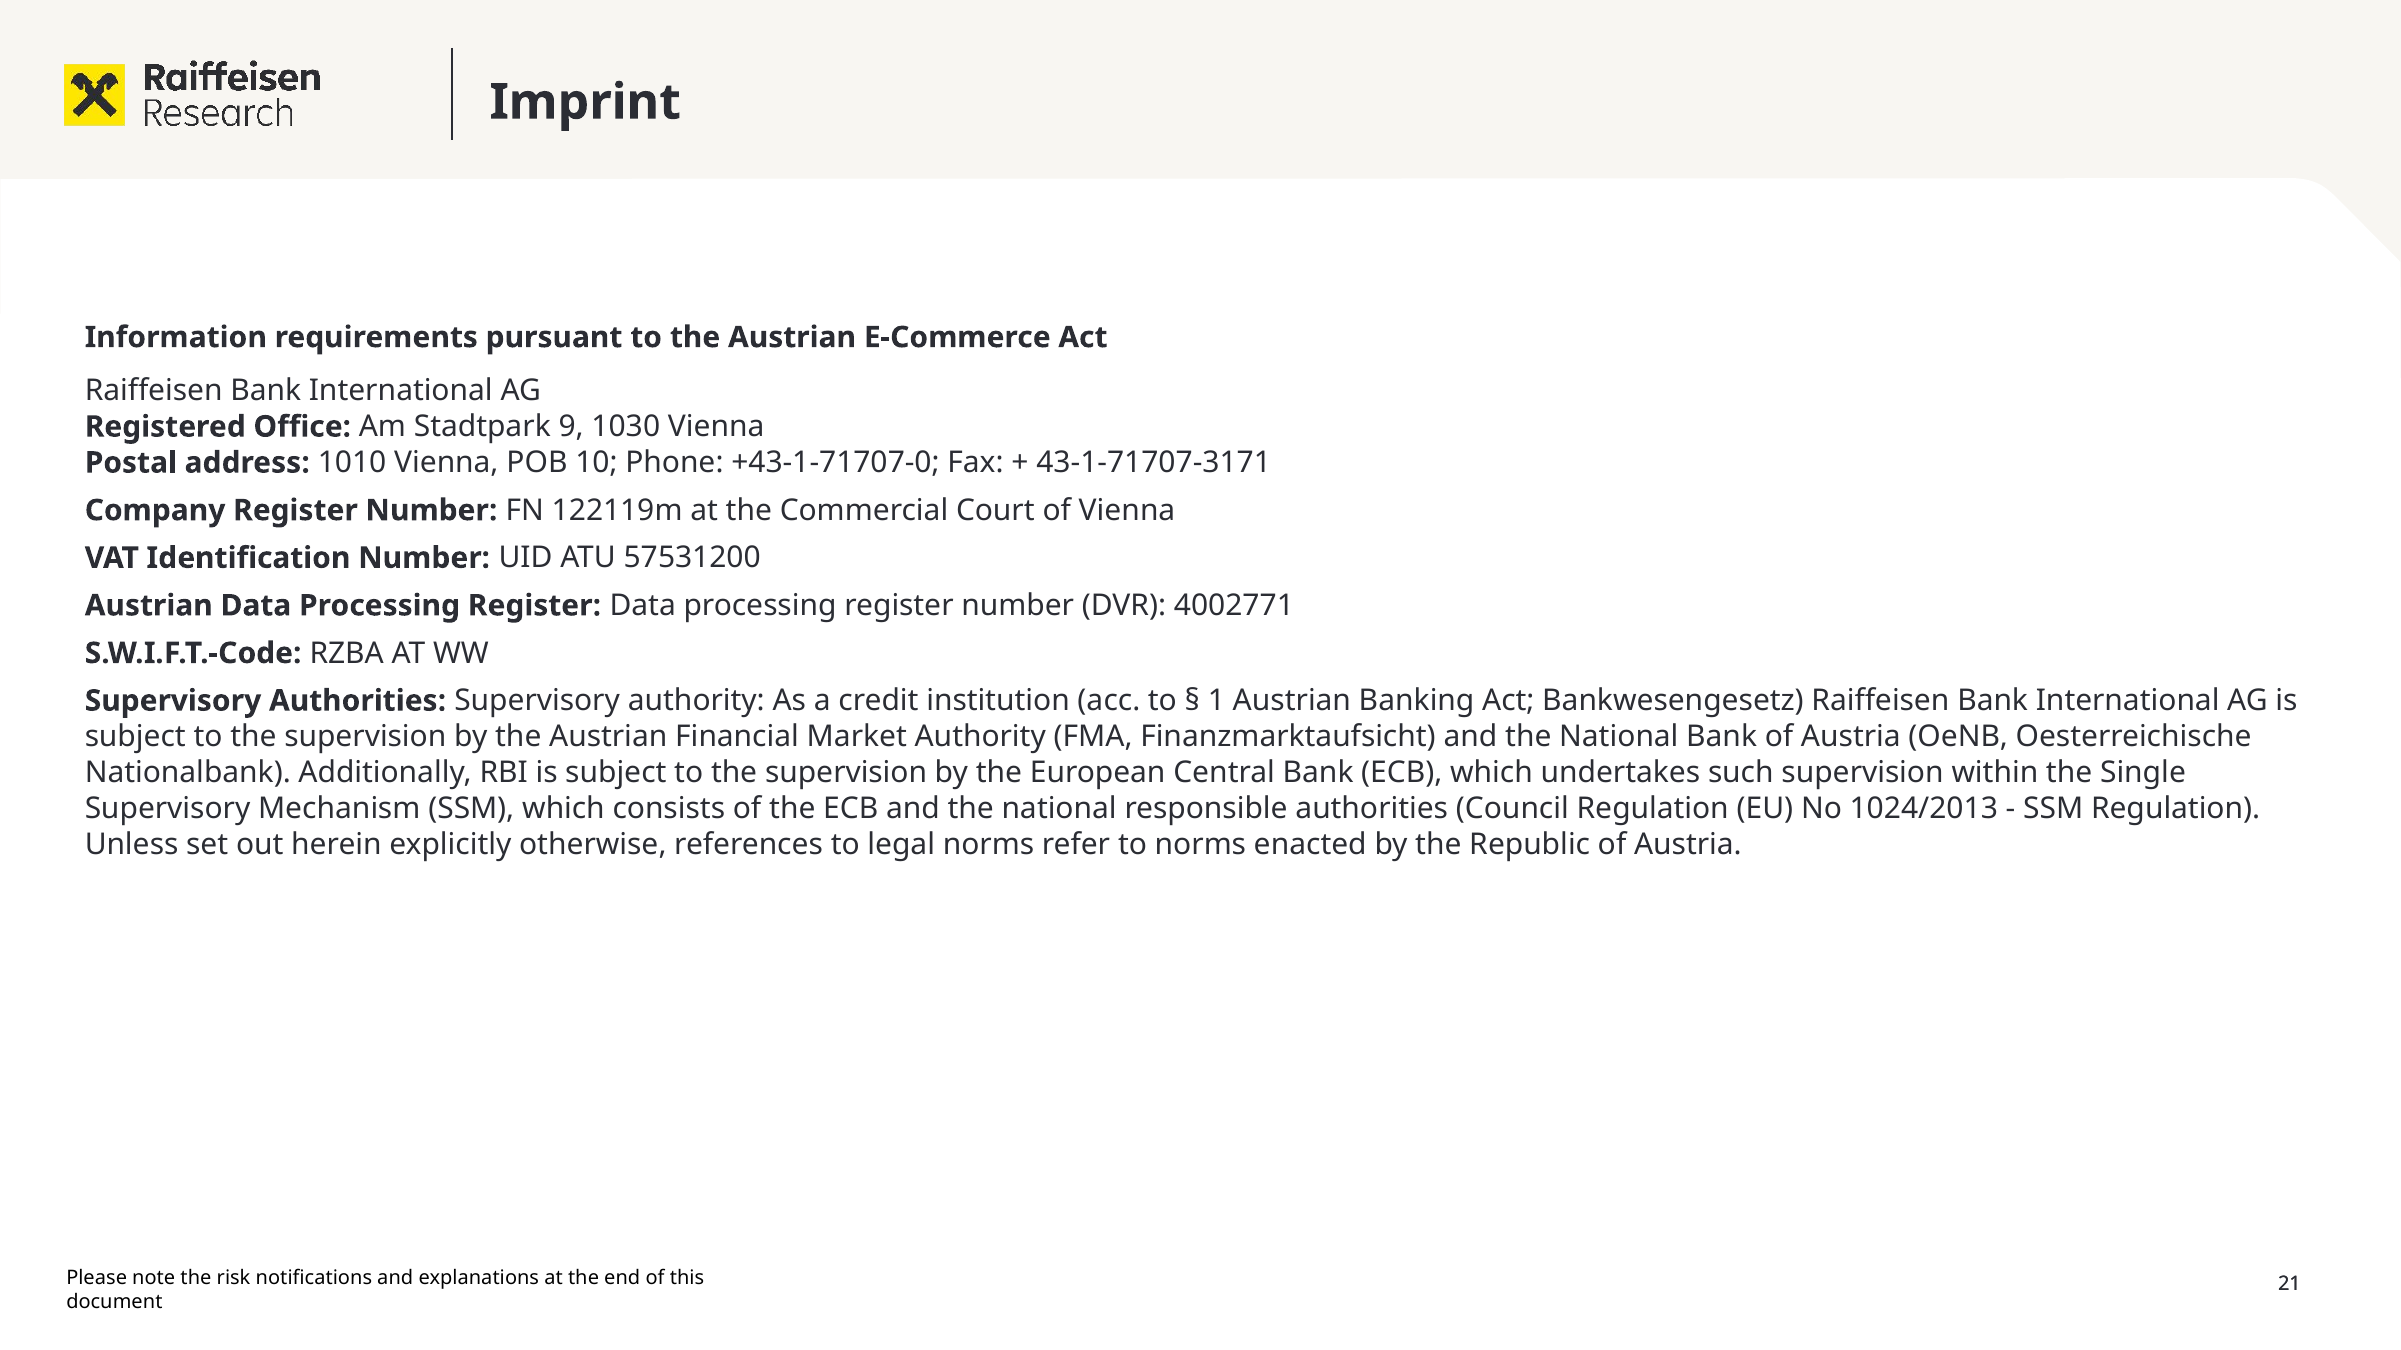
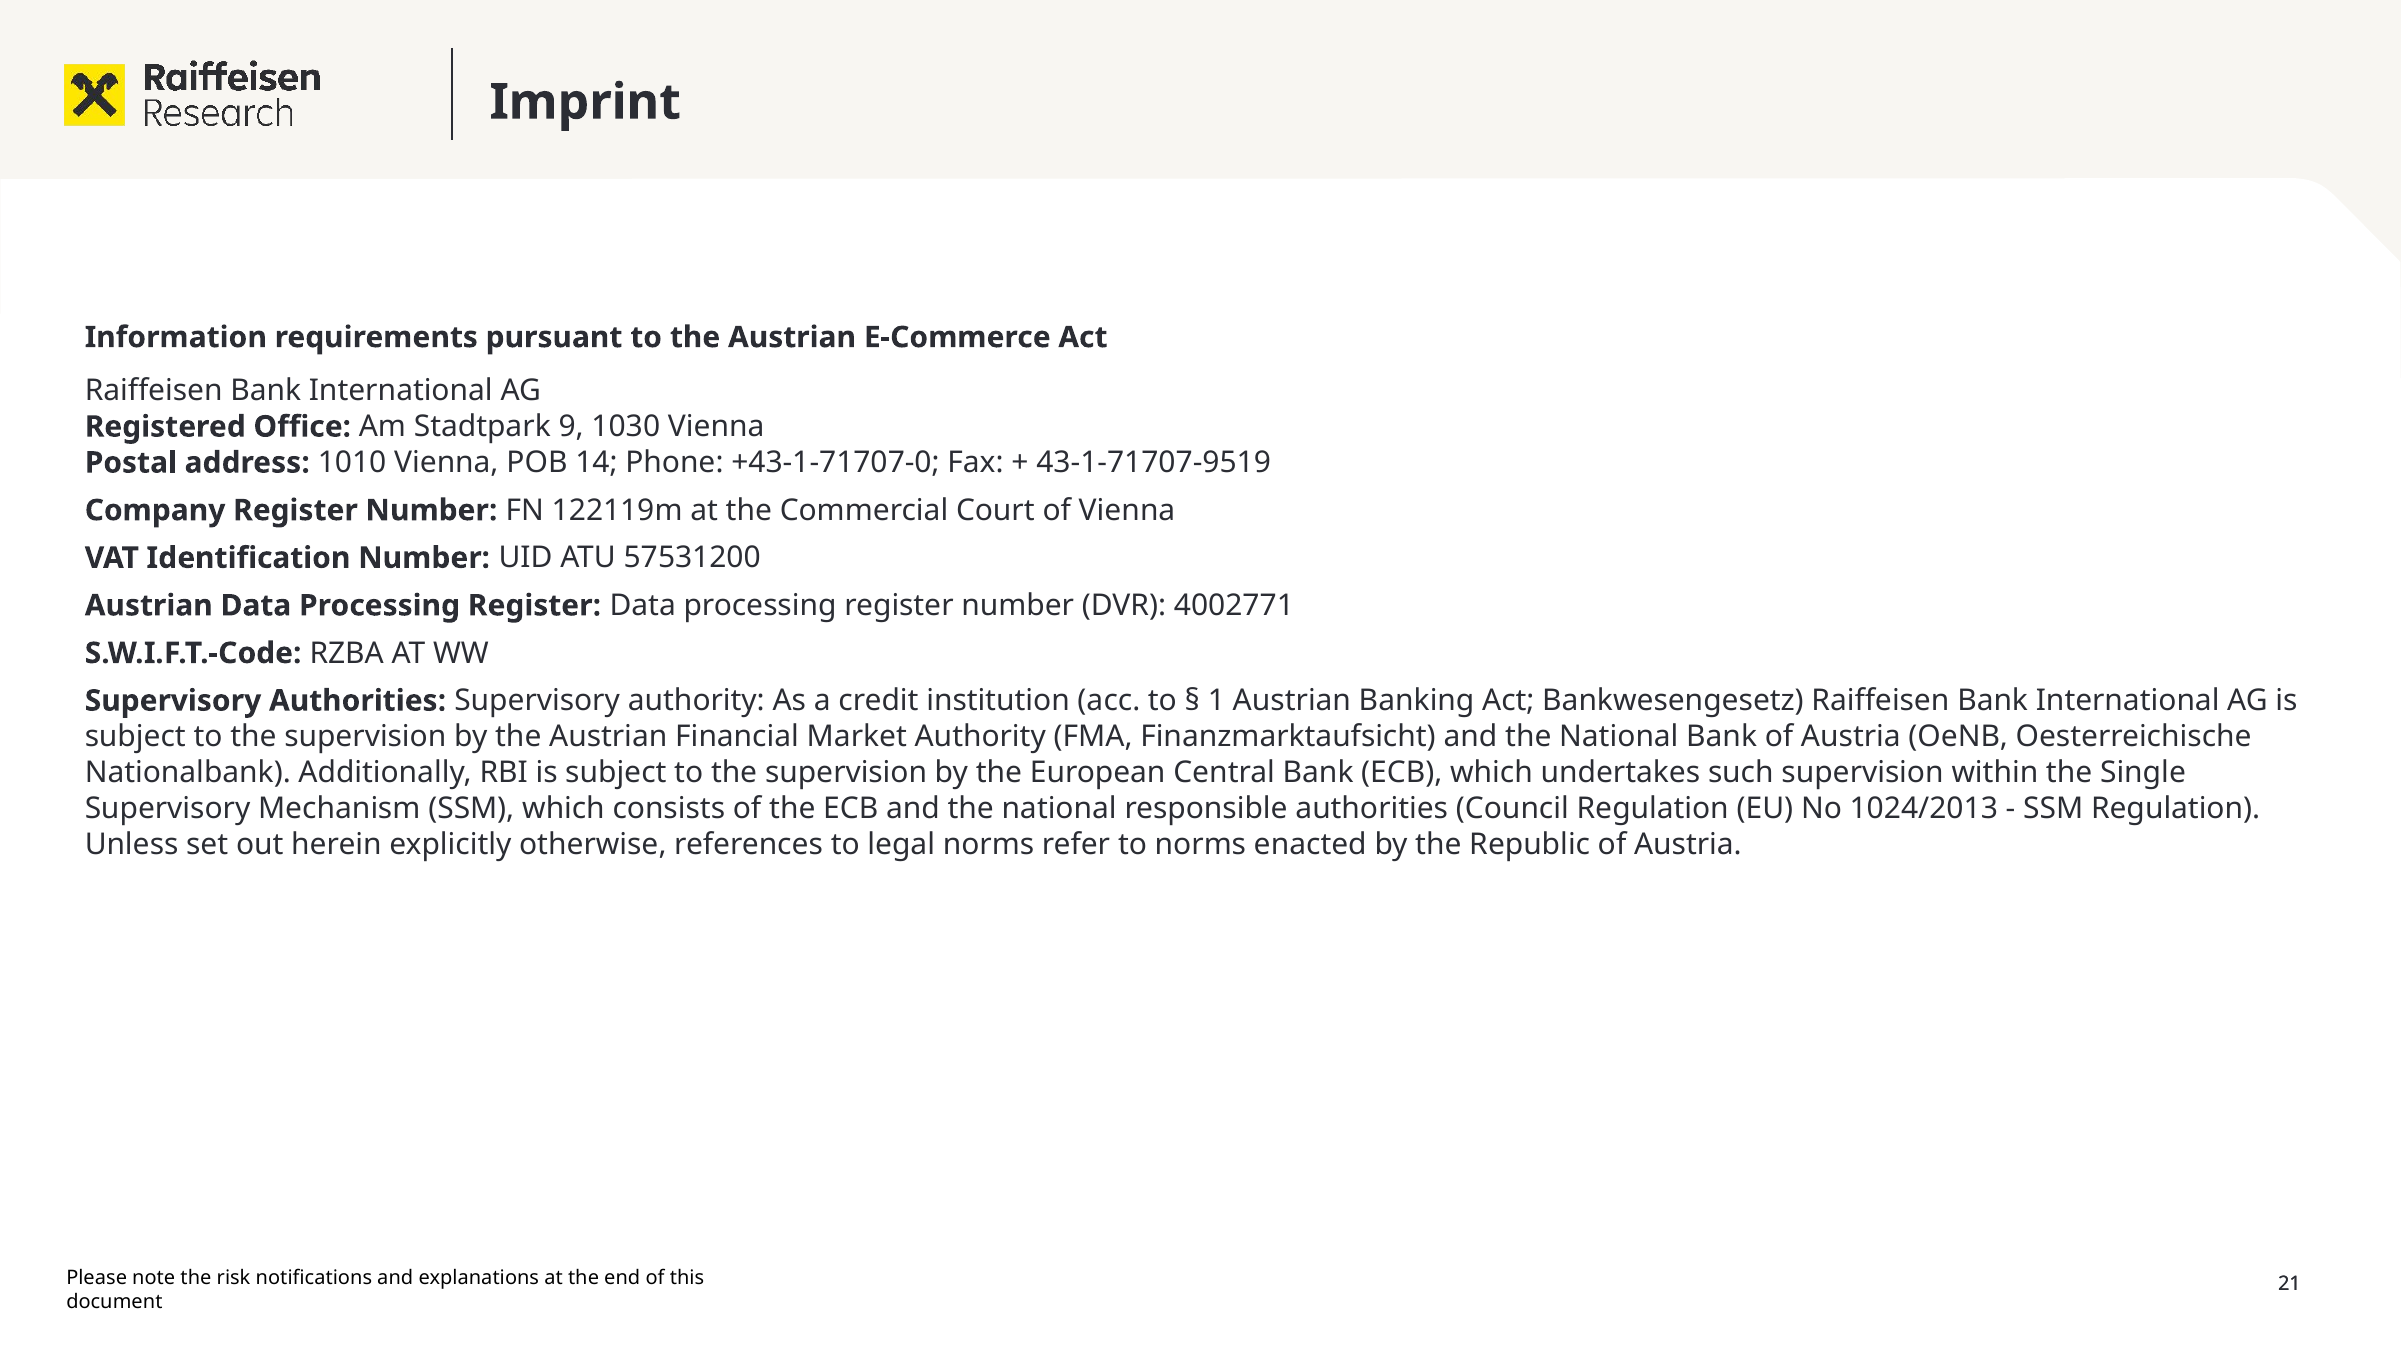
10: 10 -> 14 (596, 463)
43-1-71707-3171: 43-1-71707-3171 -> 43-1-71707-9519 (1154, 463)
